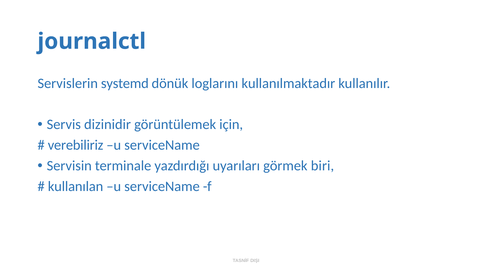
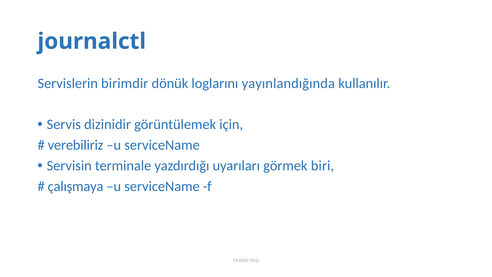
systemd: systemd -> birimdir (125, 83)
kullanılmaktadır: kullanılmaktadır -> yayınlandığında (288, 83)
kullanılan: kullanılan -> çalışmaya (76, 186)
